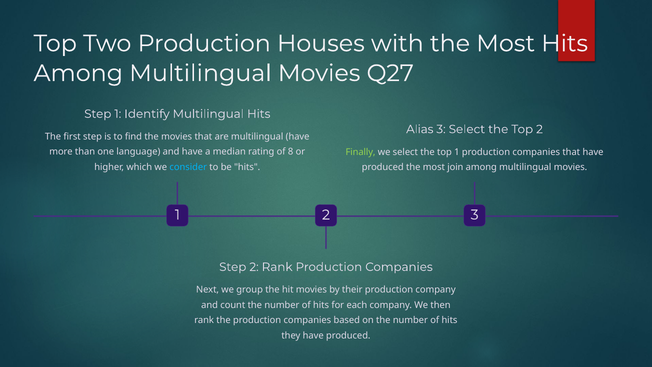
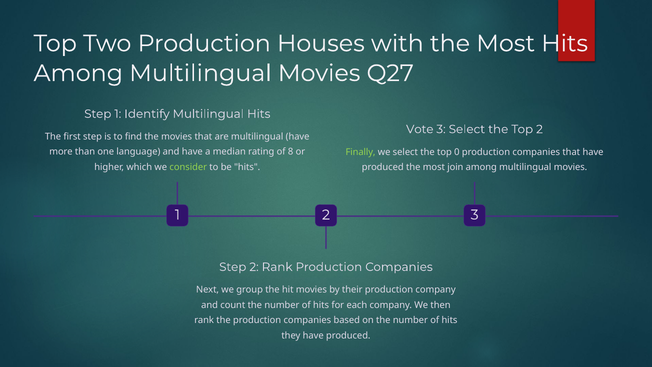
Alias: Alias -> Vote (420, 129)
top 1: 1 -> 0 (457, 152)
consider colour: light blue -> light green (188, 167)
